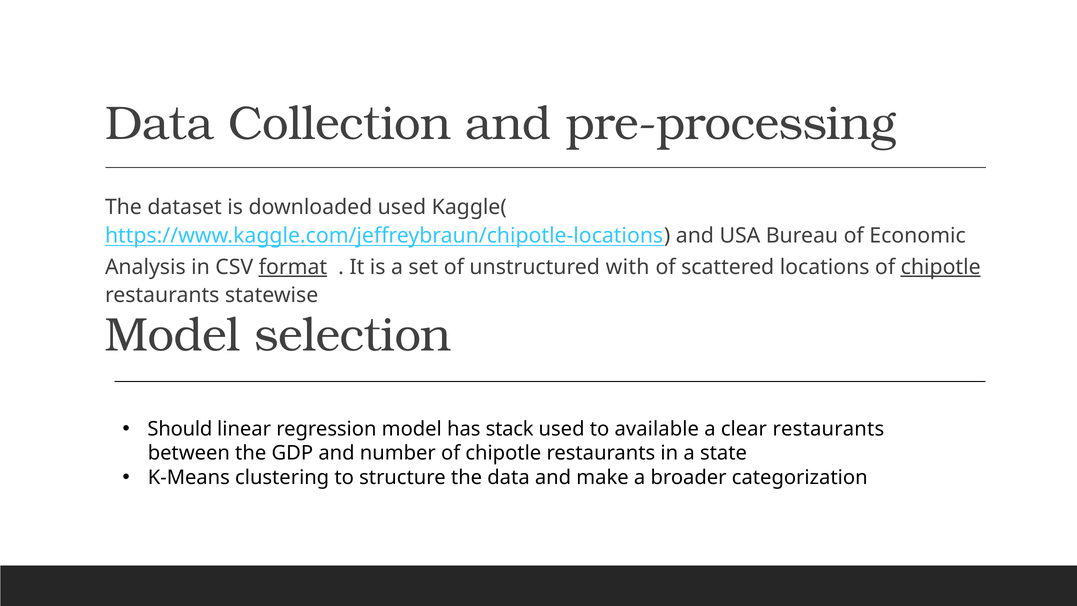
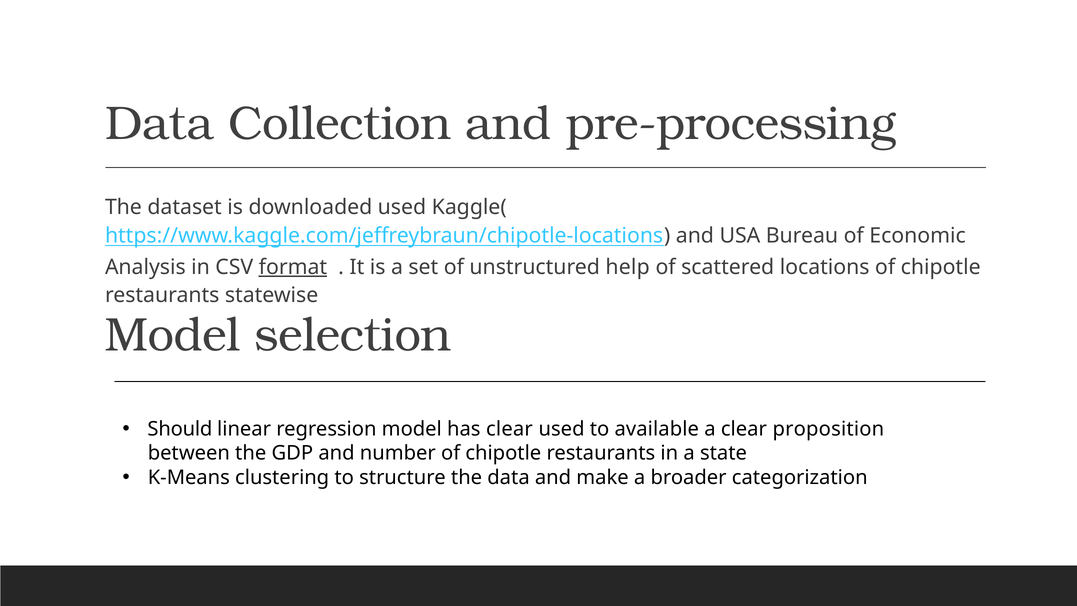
with: with -> help (628, 267)
chipotle underline: present -> none (941, 267)
has stack: stack -> clear (509, 429)
clear restaurants: restaurants -> proposition (828, 429)
